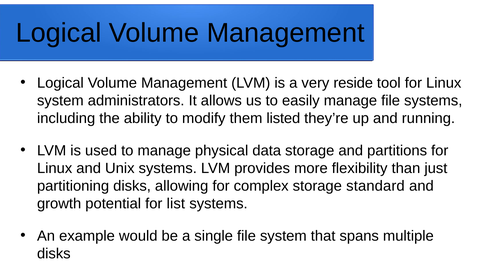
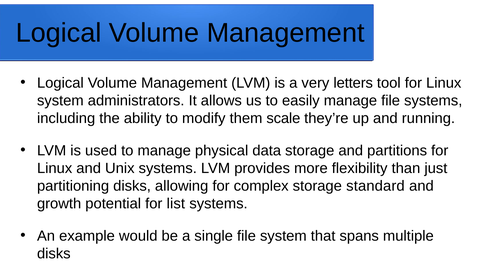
reside: reside -> letters (353, 83)
listed: listed -> scale (283, 118)
